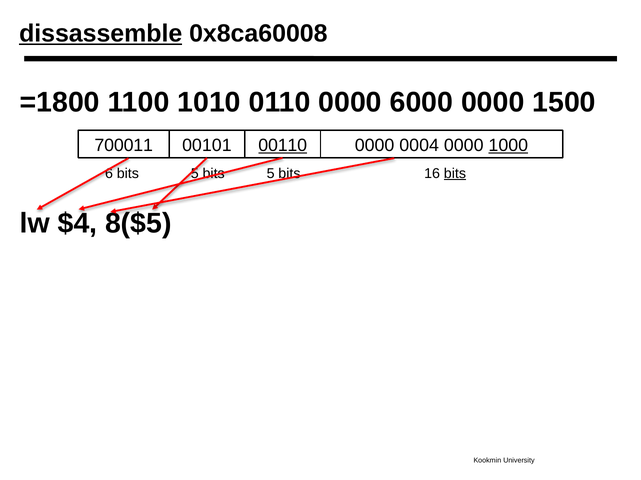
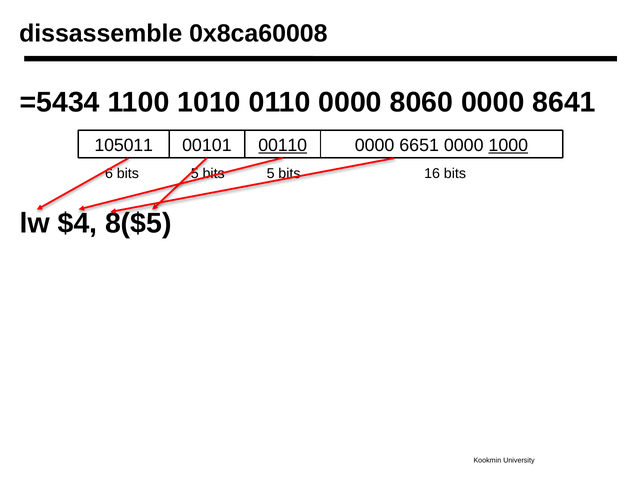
dissassemble underline: present -> none (101, 34)
=1800: =1800 -> =5434 (60, 103)
6000: 6000 -> 8060 (421, 103)
1500: 1500 -> 8641 (564, 103)
700011: 700011 -> 105011 (124, 145)
0004: 0004 -> 6651 (419, 145)
bits underline: present -> none (455, 174)
